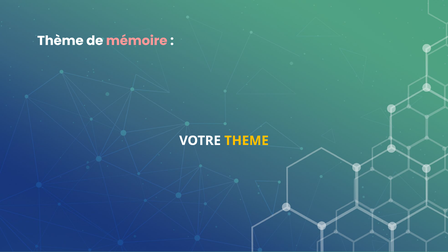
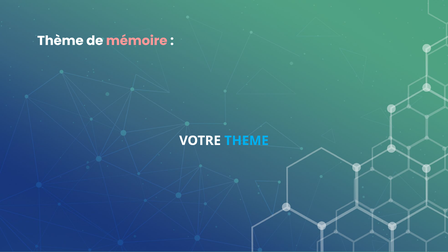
THEME colour: yellow -> light blue (246, 141)
